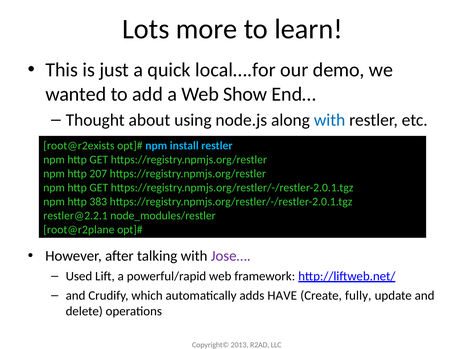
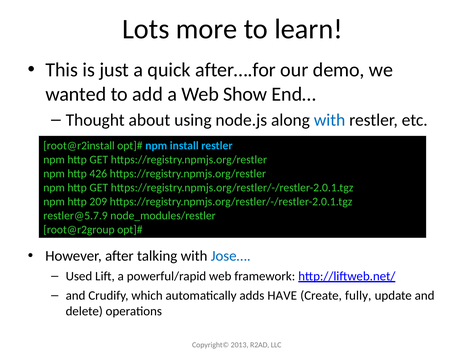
local….for: local….for -> after….for (236, 70)
root@r2exists: root@r2exists -> root@r2install (79, 146)
207: 207 -> 426 (98, 174)
383: 383 -> 209 (98, 201)
restler@2.2.1: restler@2.2.1 -> restler@5.7.9 (76, 215)
root@r2plane: root@r2plane -> root@r2group (79, 229)
Jose… colour: purple -> blue (231, 256)
